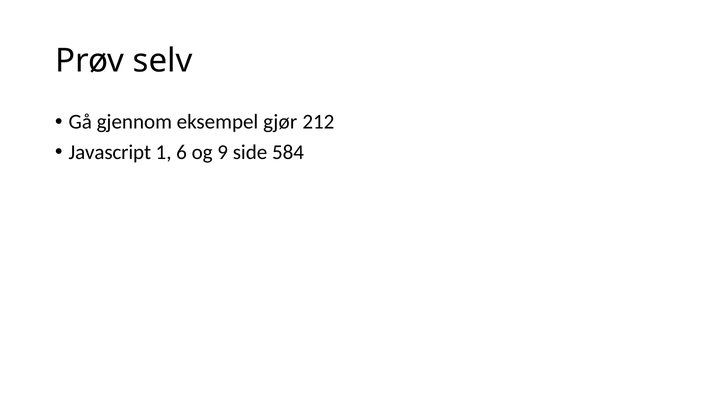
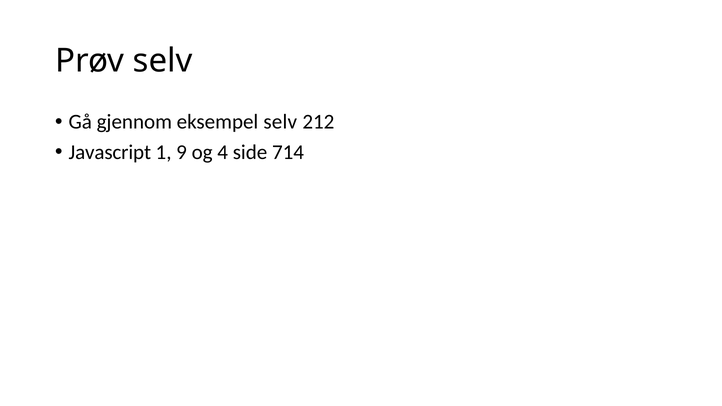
eksempel gjør: gjør -> selv (280, 122)
6: 6 -> 9 (182, 152)
9: 9 -> 4 (223, 152)
584: 584 -> 714 (288, 152)
